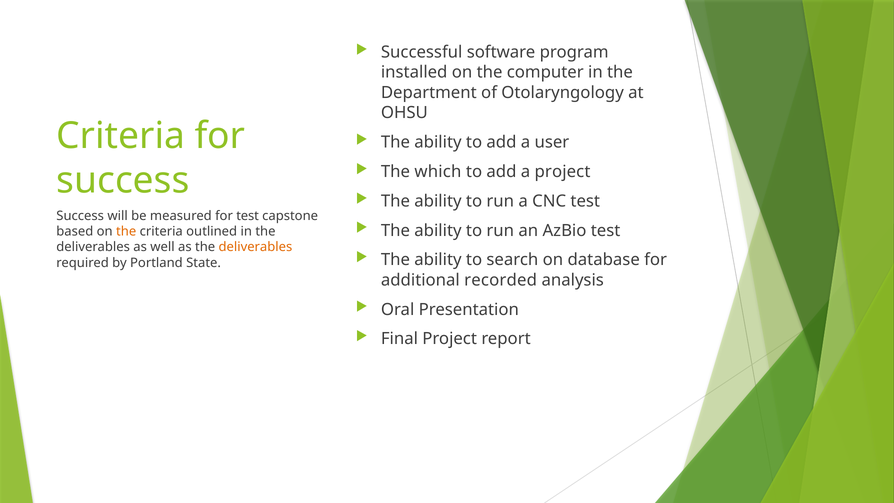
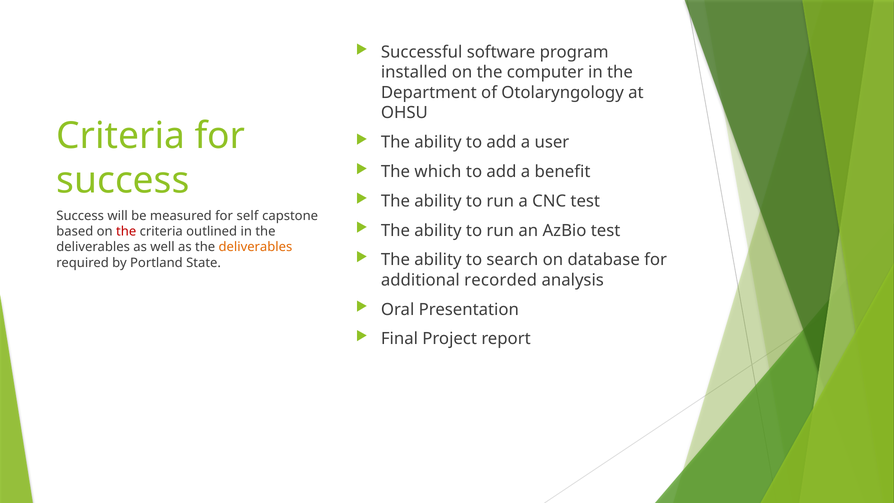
a project: project -> benefit (563, 172)
for test: test -> self (247, 216)
the colour: orange -> red (126, 231)
